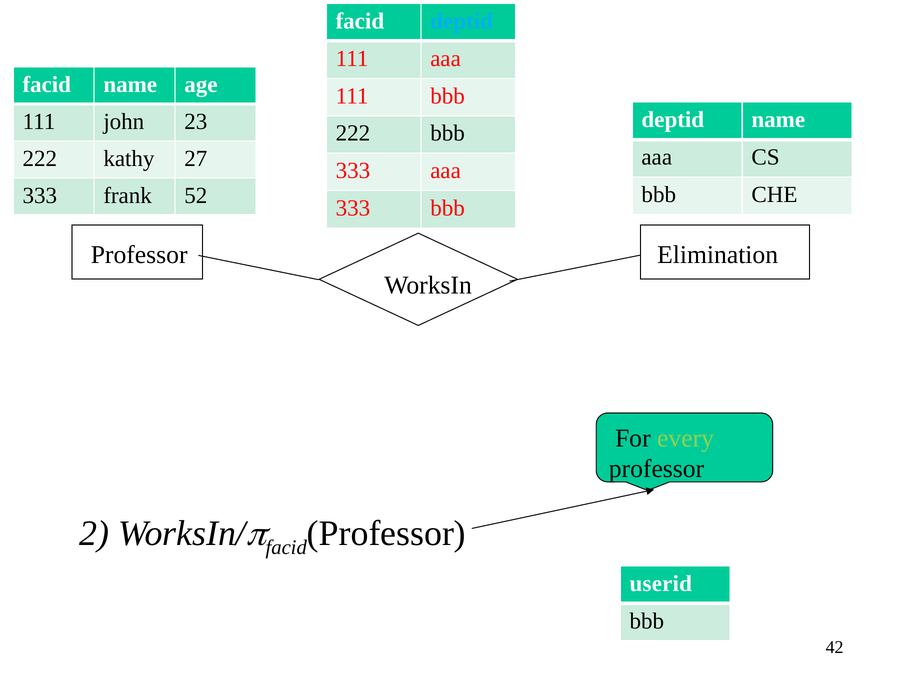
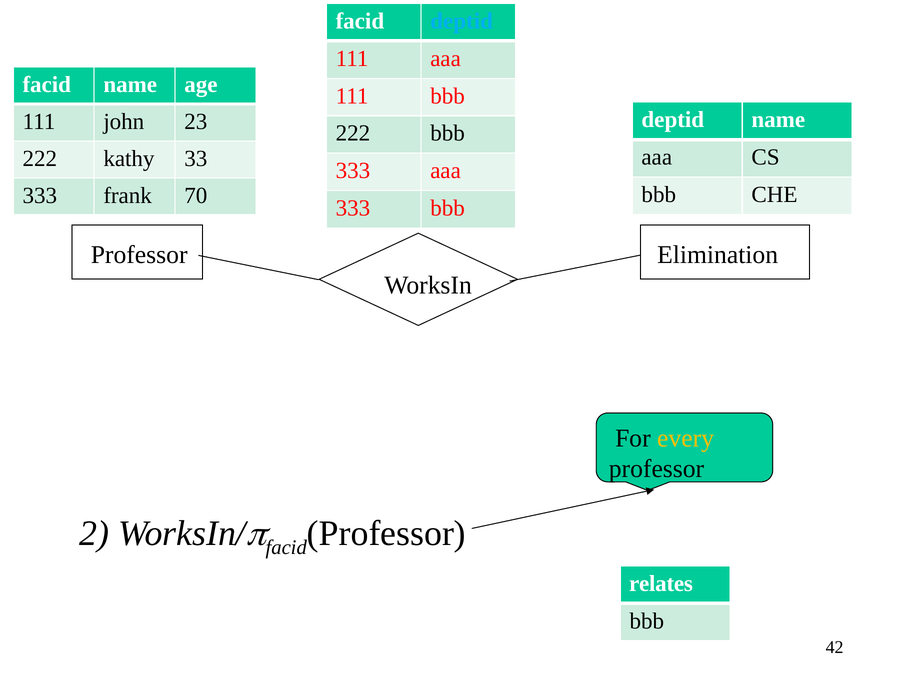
27: 27 -> 33 (196, 158)
52: 52 -> 70 (196, 195)
every colour: light green -> yellow (686, 438)
userid: userid -> relates (661, 583)
